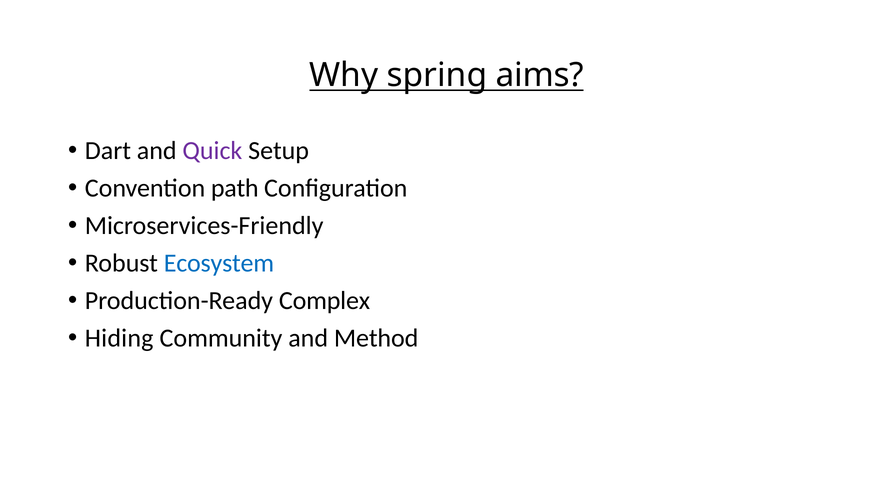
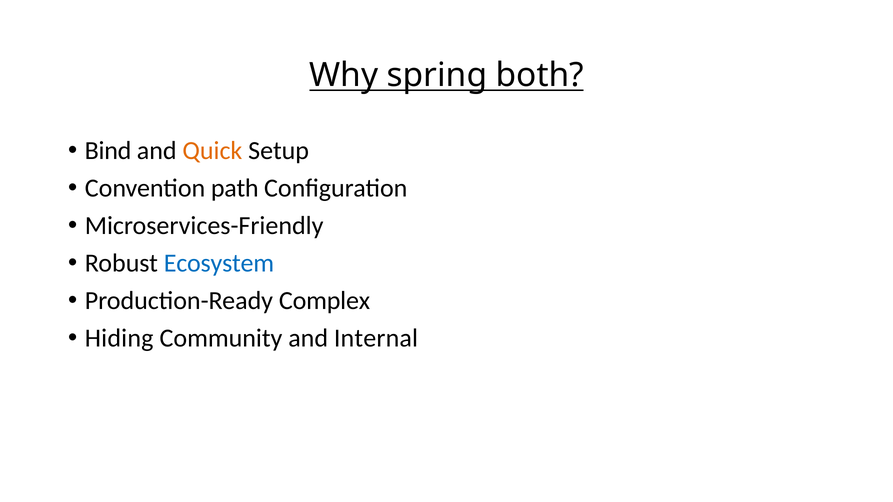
aims: aims -> both (540, 75)
Dart: Dart -> Bind (108, 151)
Quick colour: purple -> orange (212, 151)
Method: Method -> Internal (376, 338)
